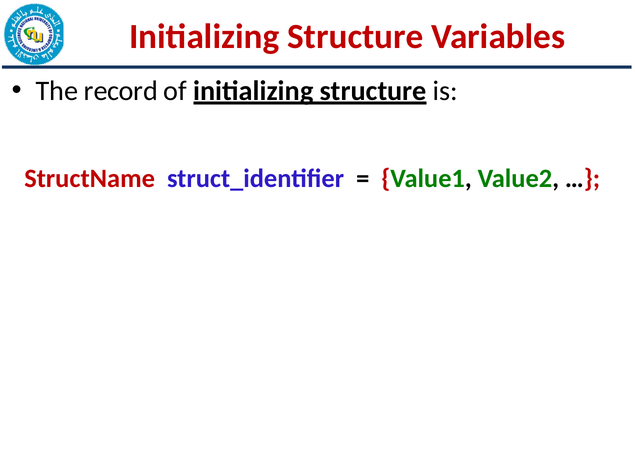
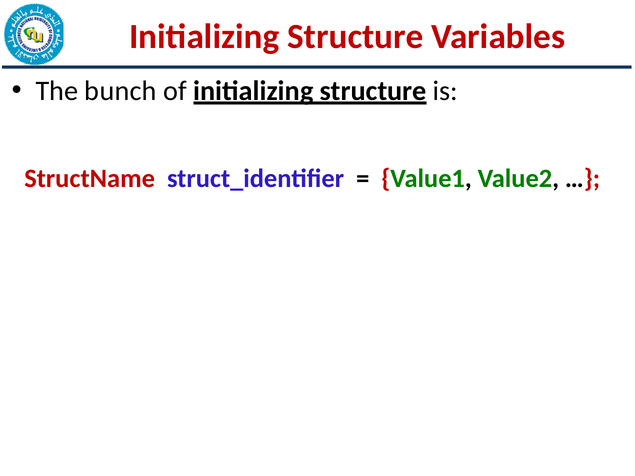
record: record -> bunch (121, 91)
